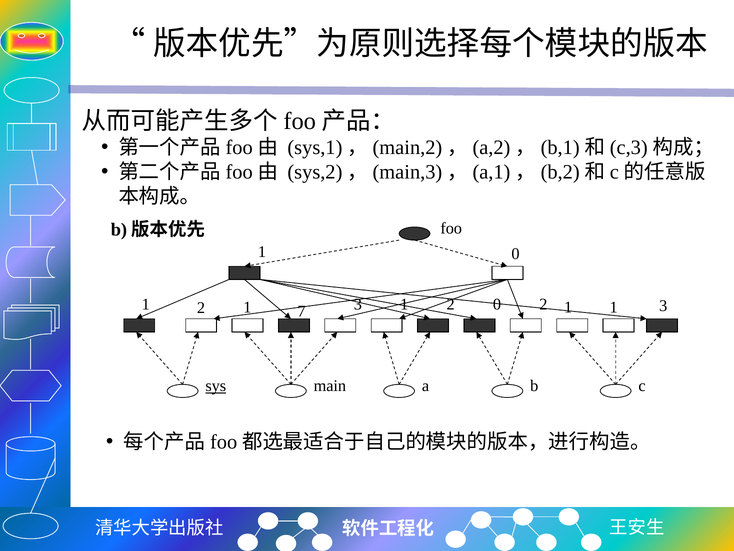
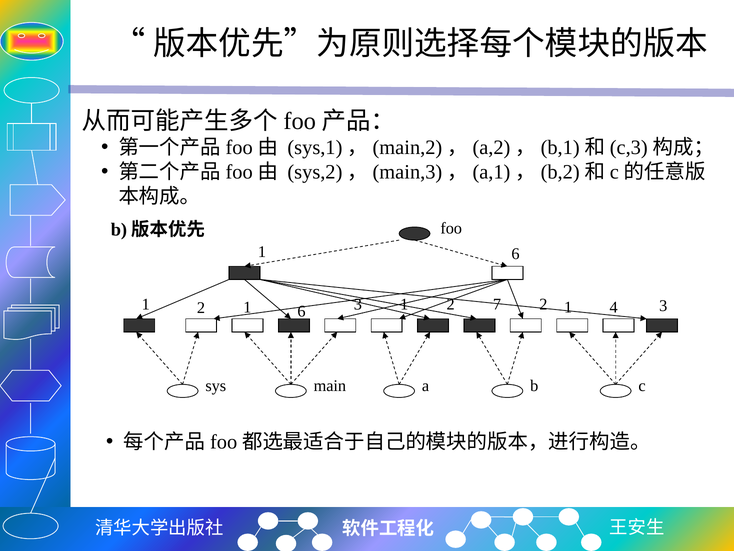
0: 0 -> 6 (516, 253)
2 1 7: 7 -> 6 (301, 311)
2 0: 0 -> 7 (497, 304)
1 1: 1 -> 4 (614, 307)
sys underline: present -> none (216, 386)
